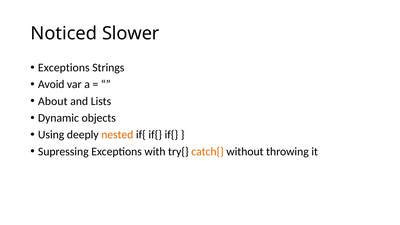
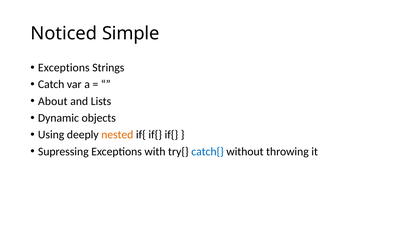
Slower: Slower -> Simple (131, 34)
Avoid: Avoid -> Catch (51, 84)
catch{ colour: orange -> blue (208, 151)
